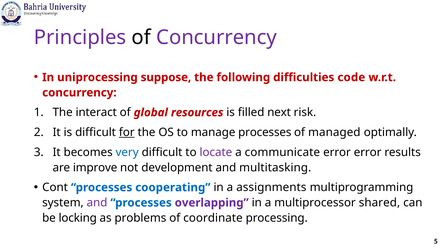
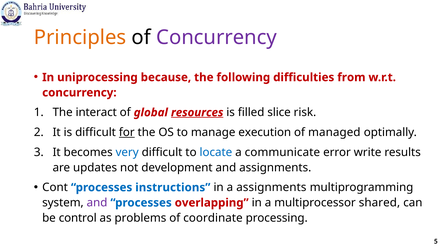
Principles colour: purple -> orange (80, 37)
suppose: suppose -> because (166, 77)
code: code -> from (351, 77)
resources underline: none -> present (197, 112)
next: next -> slice (279, 112)
manage processes: processes -> execution (265, 132)
locate colour: purple -> blue (216, 152)
error error: error -> write (368, 152)
improve: improve -> updates (95, 167)
and multitasking: multitasking -> assignments (275, 167)
cooperating: cooperating -> instructions (173, 187)
overlapping colour: purple -> red (212, 203)
locking: locking -> control (78, 218)
